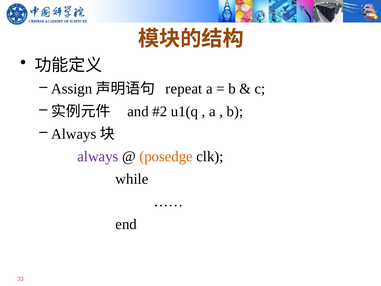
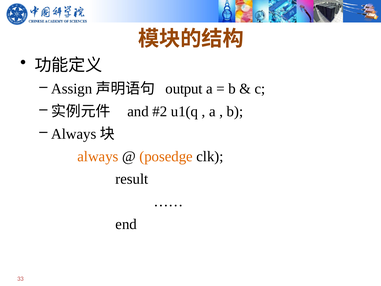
repeat: repeat -> output (184, 89)
always colour: purple -> orange (98, 156)
while: while -> result (132, 179)
